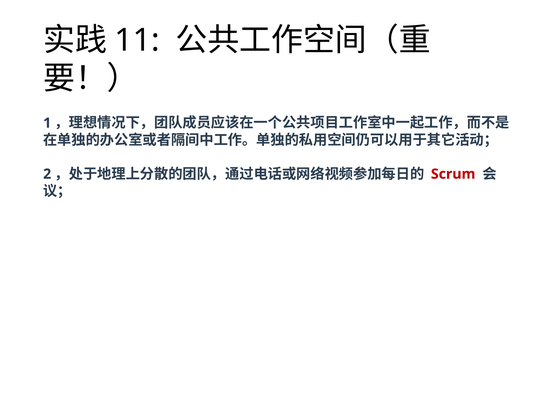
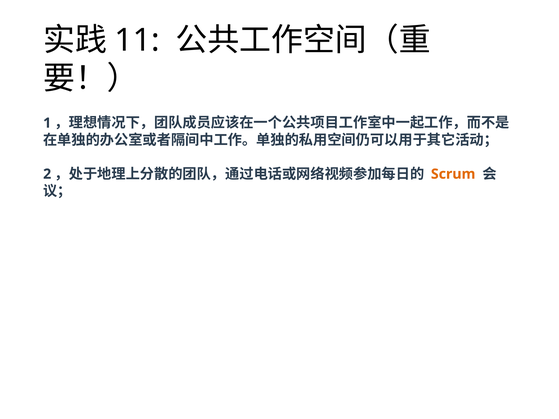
Scrum colour: red -> orange (453, 174)
